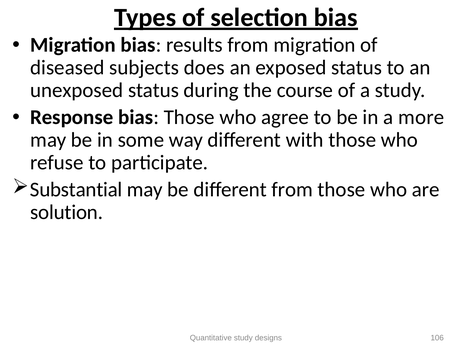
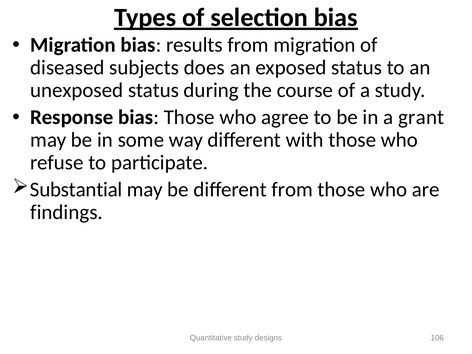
more: more -> grant (421, 117)
solution: solution -> findings (67, 212)
